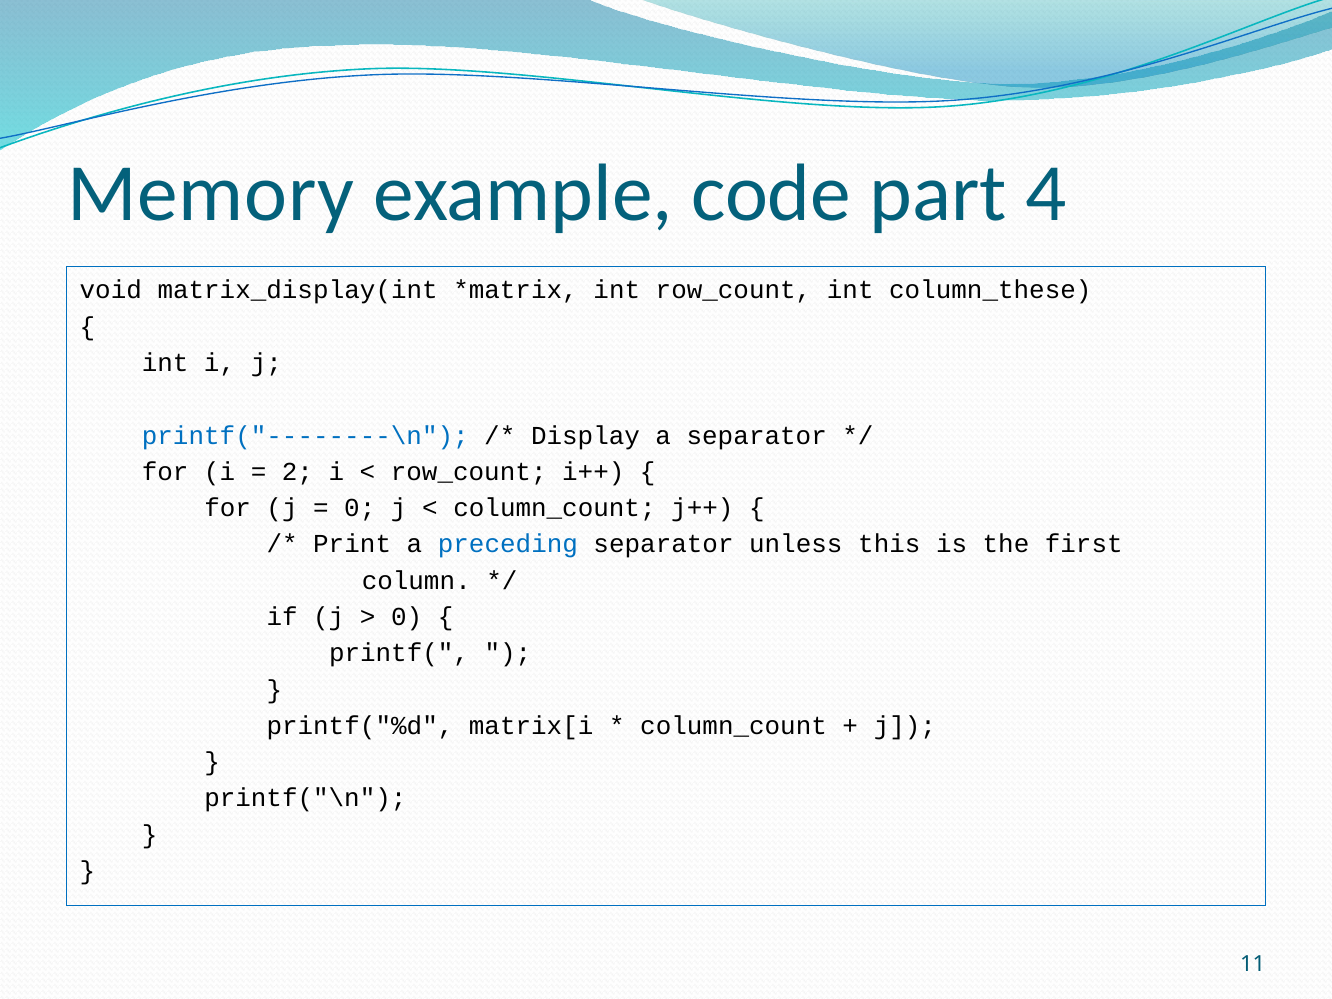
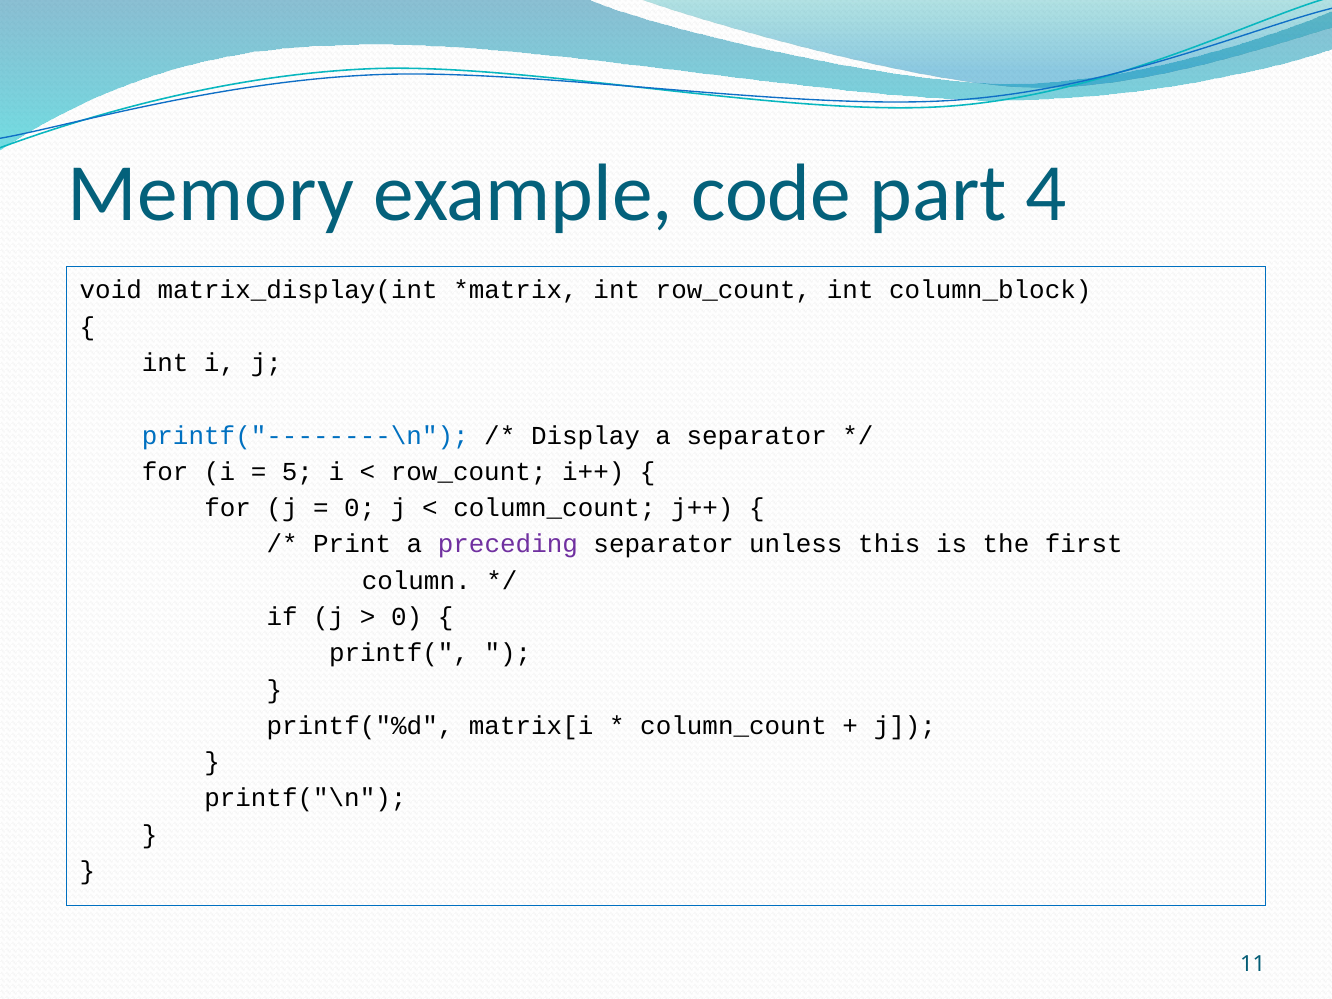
column_these: column_these -> column_block (990, 290)
2: 2 -> 5 (297, 472)
preceding colour: blue -> purple (508, 544)
